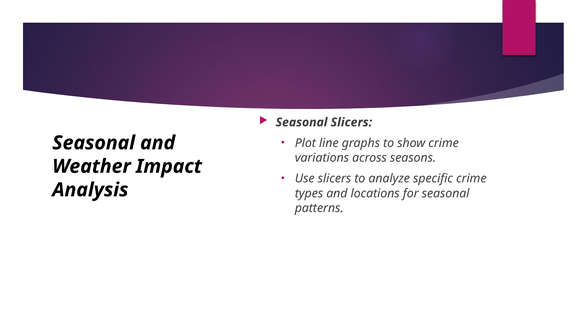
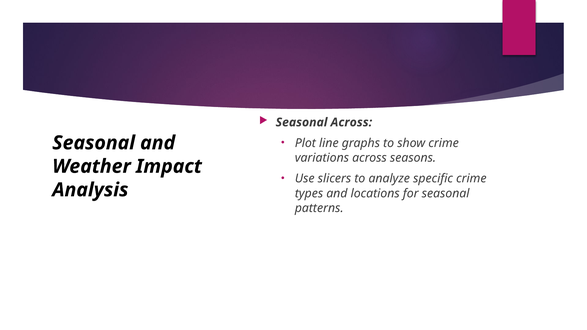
Seasonal Slicers: Slicers -> Across (351, 122)
